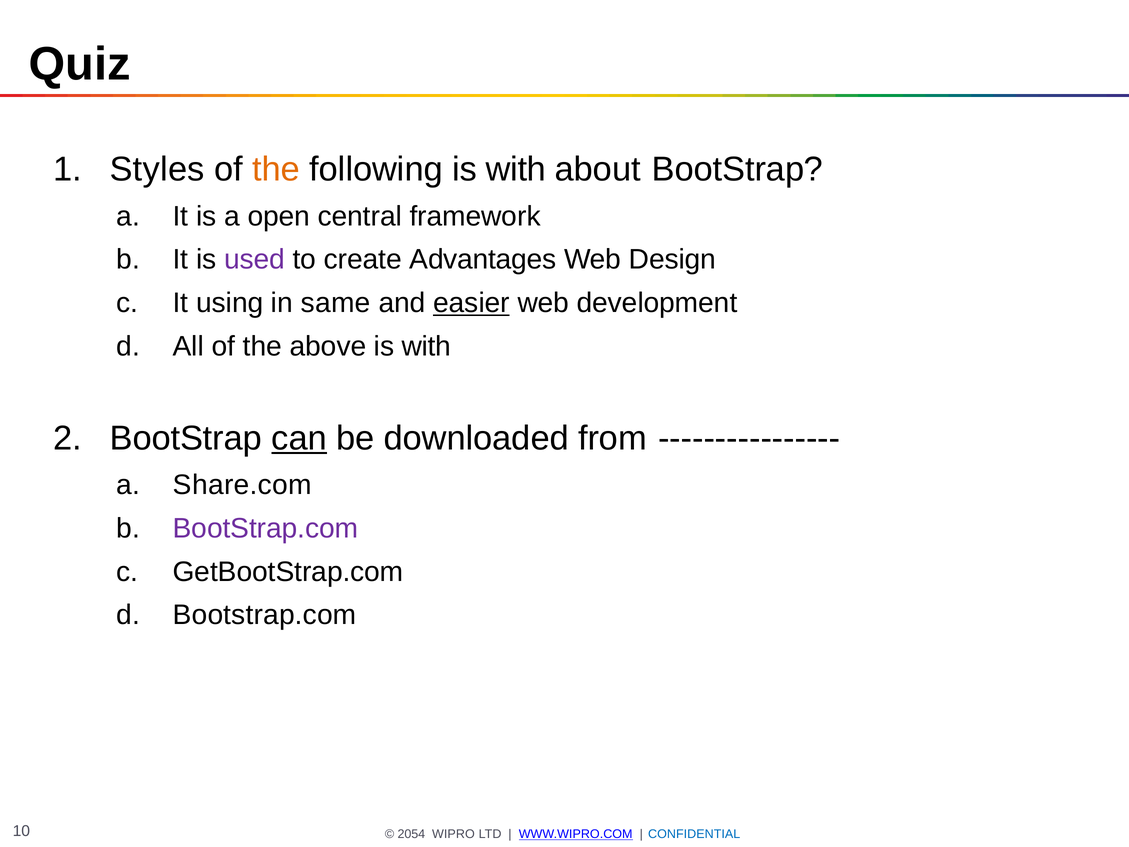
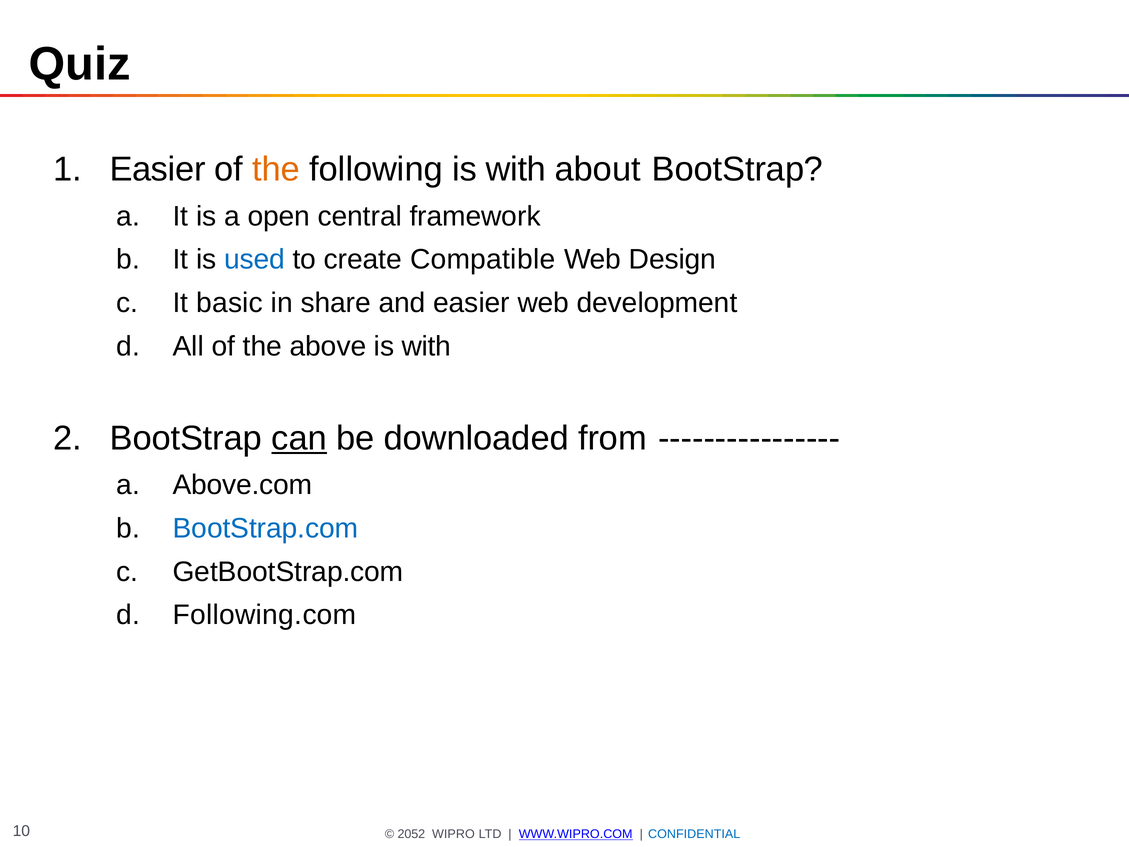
Styles: Styles -> Easier (158, 169)
used colour: purple -> blue (255, 260)
Advantages: Advantages -> Compatible (483, 260)
using: using -> basic (230, 303)
same: same -> share (336, 303)
easier underline: present -> none (471, 303)
Share.com: Share.com -> Above.com (243, 485)
BootStrap.com colour: purple -> blue (266, 528)
Bootstrap.com: Bootstrap.com -> Following.com (265, 615)
2054: 2054 -> 2052 (411, 834)
